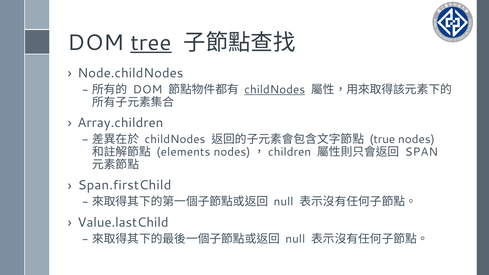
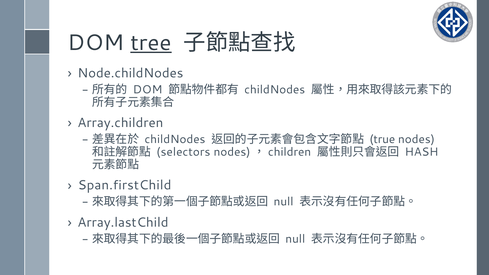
childNodes underline: present -> none (275, 90)
elements: elements -> selectors (183, 152)
SPAN: SPAN -> HASH (422, 152)
Value.lastChild: Value.lastChild -> Array.lastChild (123, 222)
